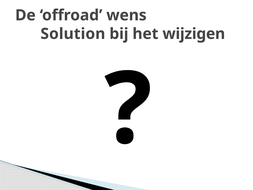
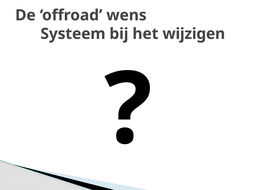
Solution: Solution -> Systeem (73, 34)
